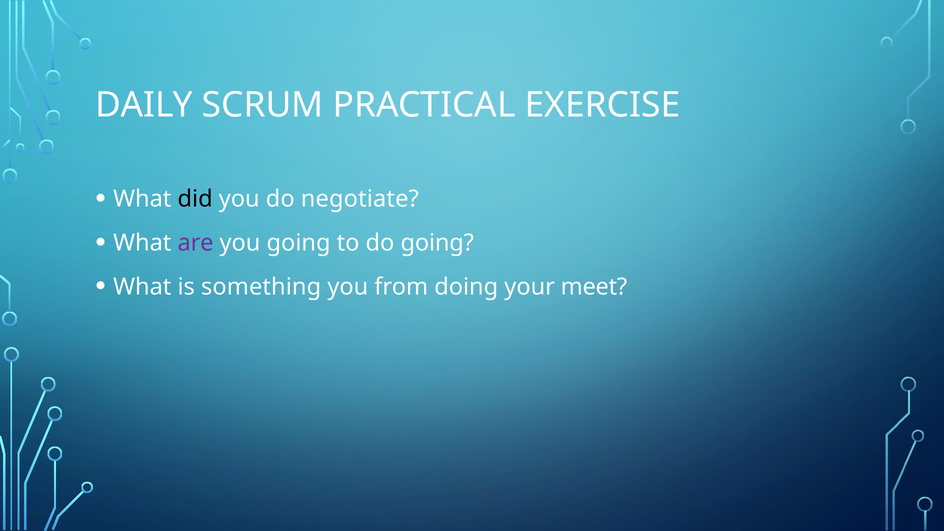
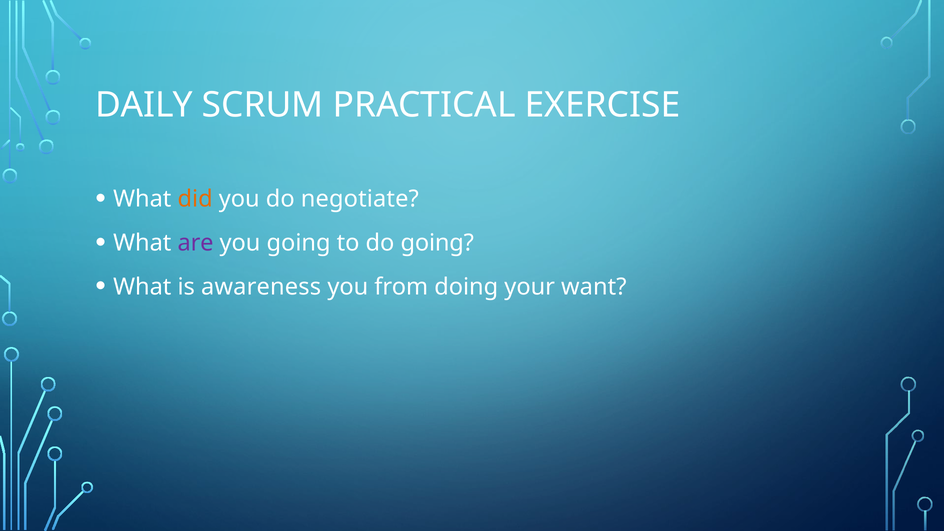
did colour: black -> orange (195, 199)
something: something -> awareness (261, 287)
meet: meet -> want (594, 287)
